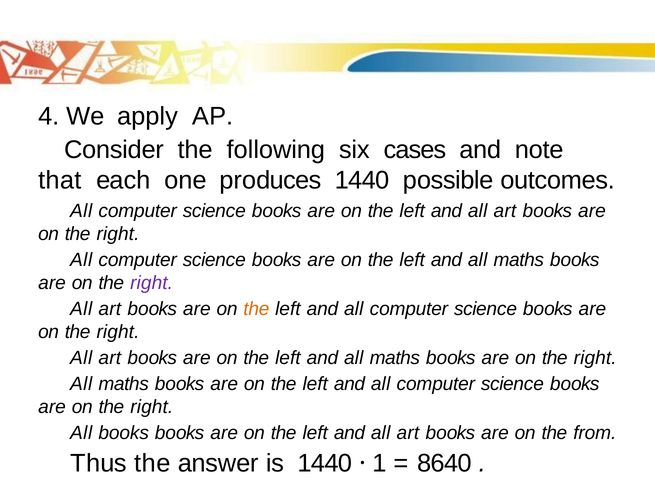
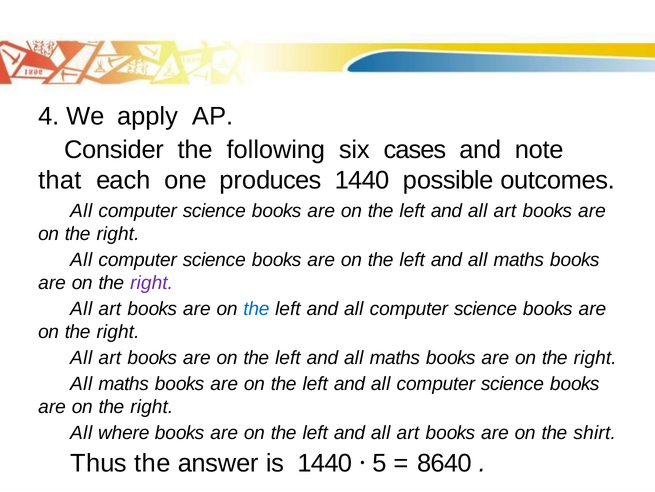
the colour: orange -> blue (256, 308)
All books: books -> where (124, 432)
from: from -> shirt (595, 432)
1: 1 -> 5 (379, 462)
